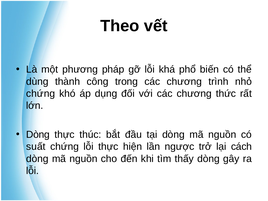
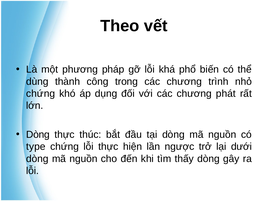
thức: thức -> phát (226, 94)
suất: suất -> type (36, 147)
cách: cách -> dưới (241, 147)
